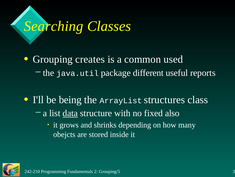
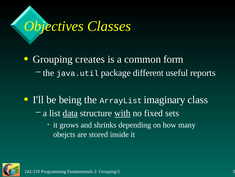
Searching: Searching -> Objectives (54, 26)
used: used -> form (173, 59)
structures: structures -> imaginary (165, 99)
with underline: none -> present (122, 113)
also: also -> sets (172, 113)
